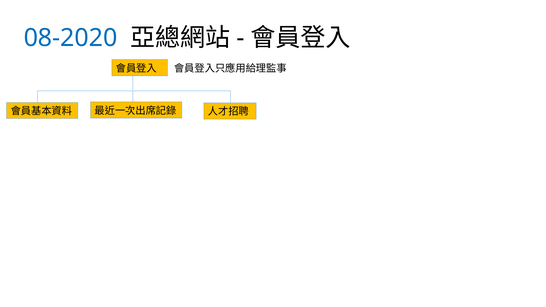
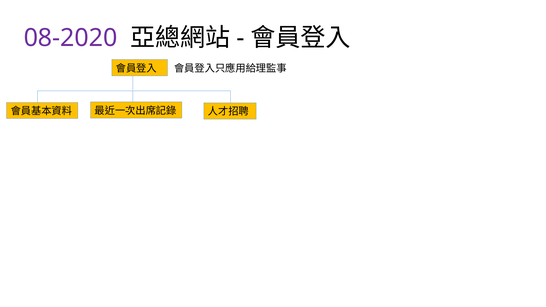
08-2020 colour: blue -> purple (71, 38)
